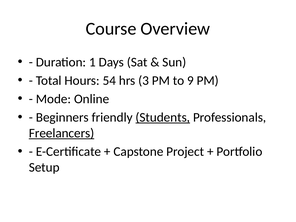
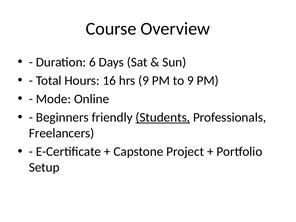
1: 1 -> 6 (92, 62)
54: 54 -> 16 (109, 81)
hrs 3: 3 -> 9 (144, 81)
Freelancers underline: present -> none (62, 133)
